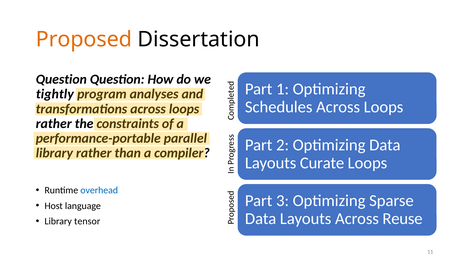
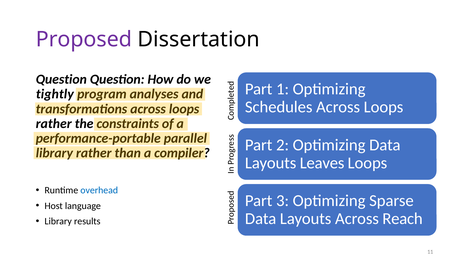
Proposed colour: orange -> purple (84, 39)
Curate: Curate -> Leaves (322, 163)
Reuse: Reuse -> Reach (403, 219)
tensor: tensor -> results (87, 221)
